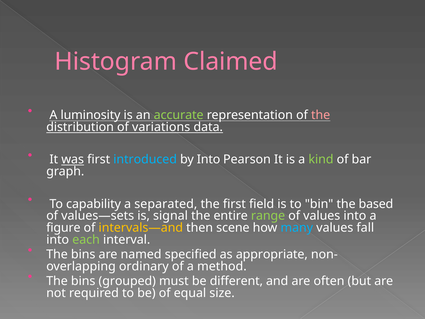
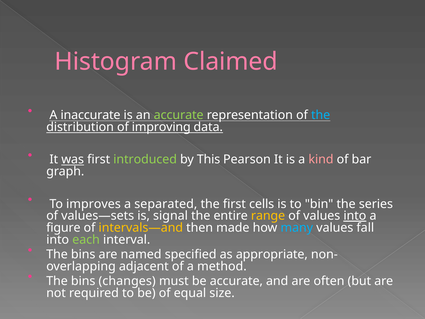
luminosity: luminosity -> inaccurate (91, 115)
the colour: pink -> light blue (321, 115)
variations: variations -> improving (161, 127)
introduced colour: light blue -> light green (145, 159)
by Into: Into -> This (209, 159)
kind colour: light green -> pink (321, 159)
capability: capability -> improves (93, 204)
field: field -> cells (262, 204)
based: based -> series (376, 204)
range colour: light green -> yellow (268, 216)
into underline: none -> present (355, 216)
scene: scene -> made (233, 228)
ordinary: ordinary -> adjacent (144, 266)
grouped: grouped -> changes (127, 281)
be different: different -> accurate (236, 281)
